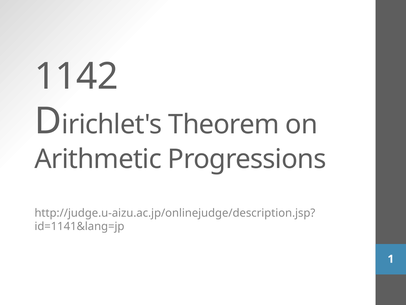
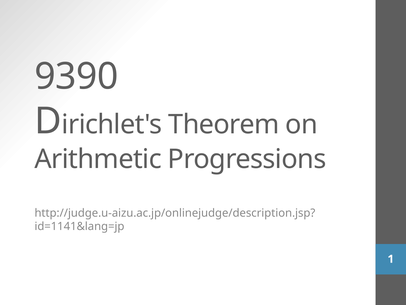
1142: 1142 -> 9390 (76, 76)
